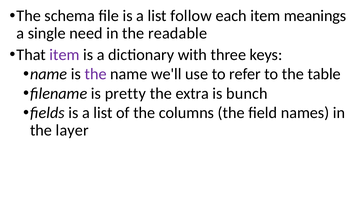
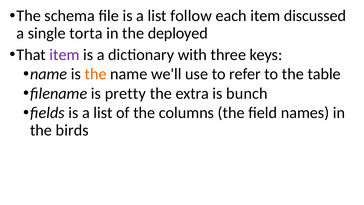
meanings: meanings -> discussed (315, 16)
need: need -> torta (86, 33)
readable: readable -> deployed (178, 33)
the colour: purple -> orange (96, 74)
layer: layer -> birds (72, 130)
